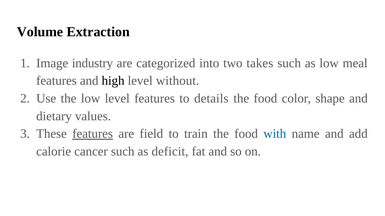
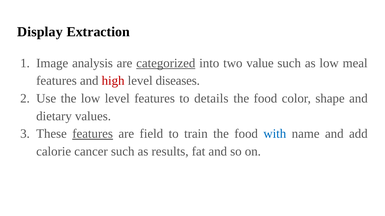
Volume: Volume -> Display (40, 32)
industry: industry -> analysis (93, 63)
categorized underline: none -> present (166, 63)
takes: takes -> value (260, 63)
high colour: black -> red (113, 81)
without: without -> diseases (178, 81)
deficit: deficit -> results (170, 152)
